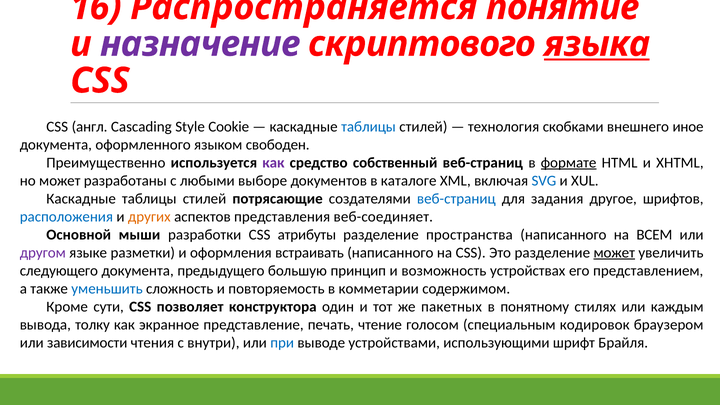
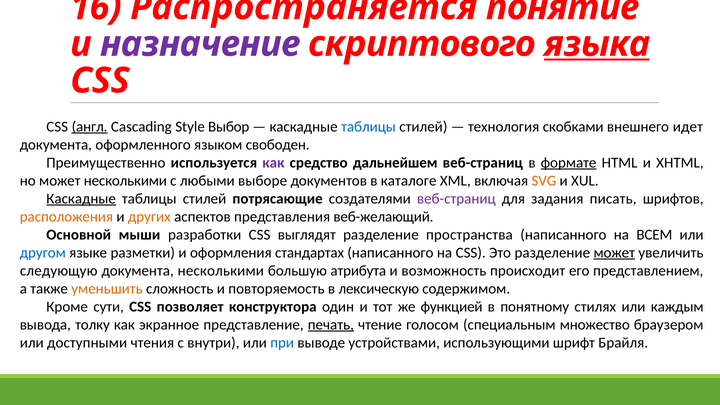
англ underline: none -> present (90, 127)
Cookie: Cookie -> Выбор (229, 127)
иное: иное -> идет (688, 127)
собственный: собственный -> дальнейшем (395, 163)
может разработаны: разработаны -> несколькими (125, 181)
SVG colour: blue -> orange (544, 181)
Каскадные underline: none -> present (81, 199)
веб-страниц colour: blue -> purple (456, 199)
другое: другое -> писать (613, 199)
расположения colour: blue -> orange (66, 217)
веб-соединяет: веб-соединяет -> веб-желающий (383, 217)
атрибуты: атрибуты -> выглядят (307, 235)
другом colour: purple -> blue (43, 253)
встраивать: встраивать -> стандартах (310, 253)
следующего: следующего -> следующую (59, 271)
документа предыдущего: предыдущего -> несколькими (221, 271)
принцип: принцип -> атрибута (358, 271)
устройствах: устройствах -> происходит (528, 271)
уменьшить colour: blue -> orange (107, 289)
комметарии: комметарии -> лексическую (379, 289)
пакетных: пакетных -> функцией (452, 307)
печать underline: none -> present (331, 325)
кодировок: кодировок -> множество (595, 325)
зависимости: зависимости -> доступными (87, 343)
